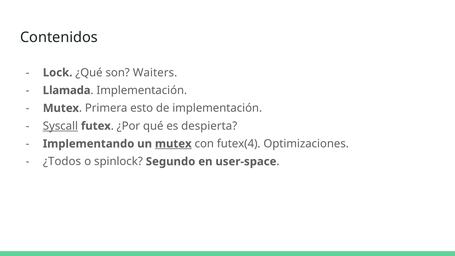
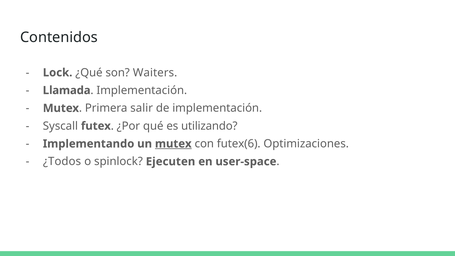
esto: esto -> salir (142, 108)
Syscall underline: present -> none (60, 126)
despierta: despierta -> utilizando (209, 126)
futex(4: futex(4 -> futex(6 (239, 144)
Segundo: Segundo -> Ejecuten (171, 162)
